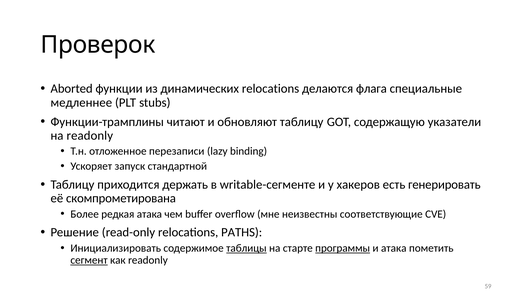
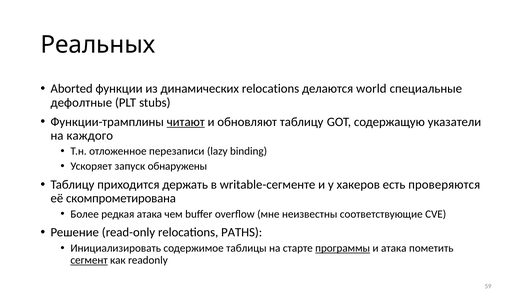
Проверок: Проверок -> Реальных (98, 45)
флага: флага -> world (371, 88)
медленнее: медленнее -> дефолтные (81, 102)
читают underline: none -> present (186, 122)
на readonly: readonly -> каждого (90, 135)
стандартной: стандартной -> обнаружены (177, 166)
генерировать: генерировать -> проверяются (444, 184)
таблицы underline: present -> none (246, 248)
